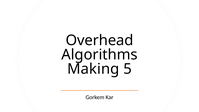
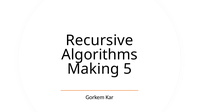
Overhead: Overhead -> Recursive (99, 40)
